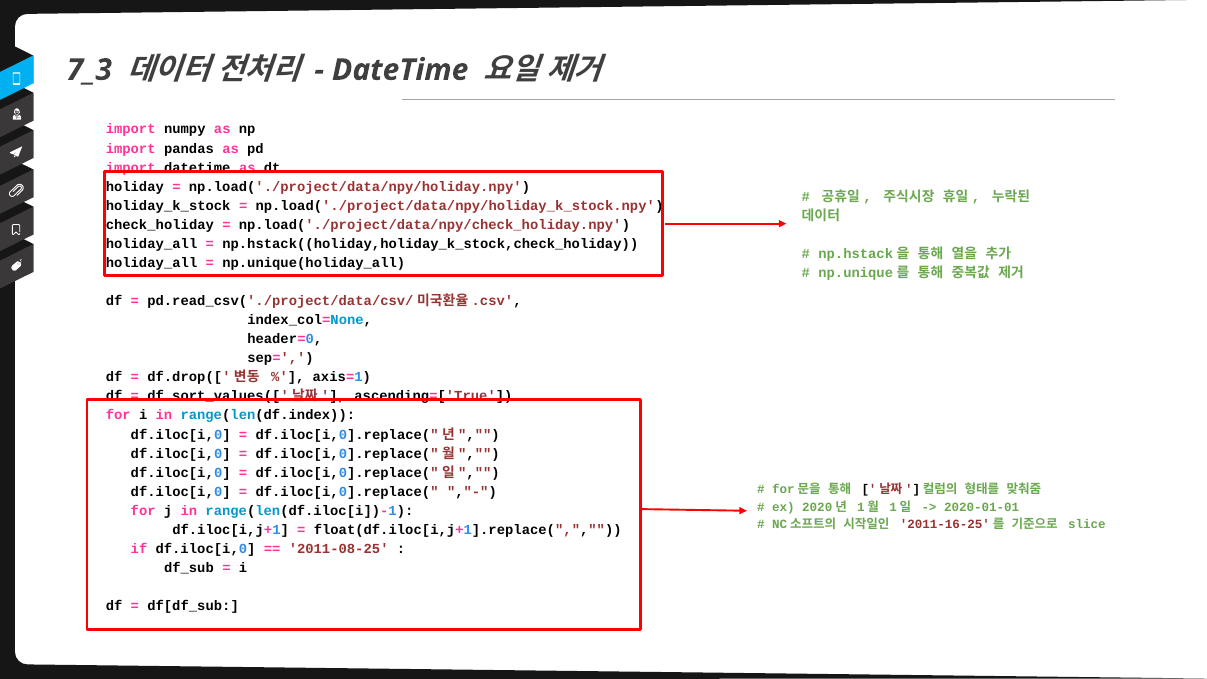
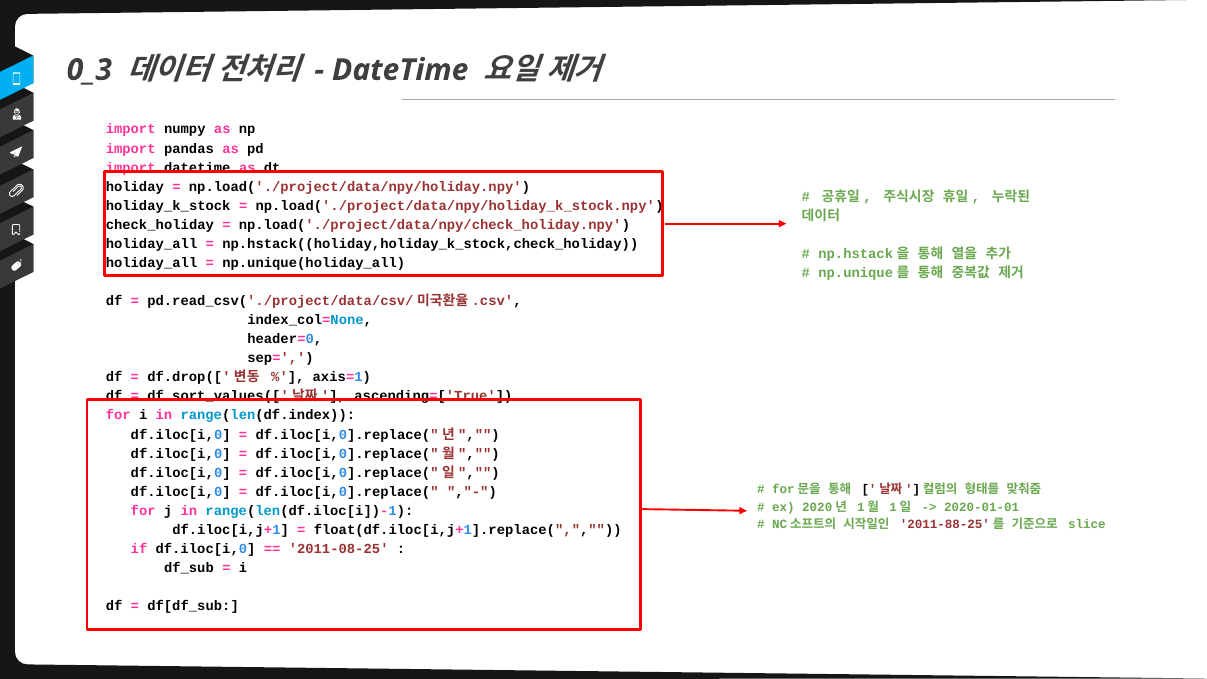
7_3: 7_3 -> 0_3 (89, 70)
2011-16-25: 2011-16-25 -> 2011-88-25 (945, 524)
